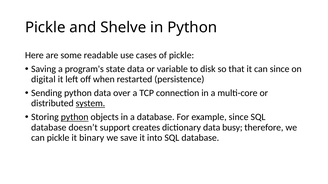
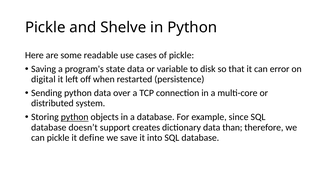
can since: since -> error (280, 69)
system underline: present -> none (90, 104)
busy: busy -> than (232, 128)
binary: binary -> define (92, 138)
